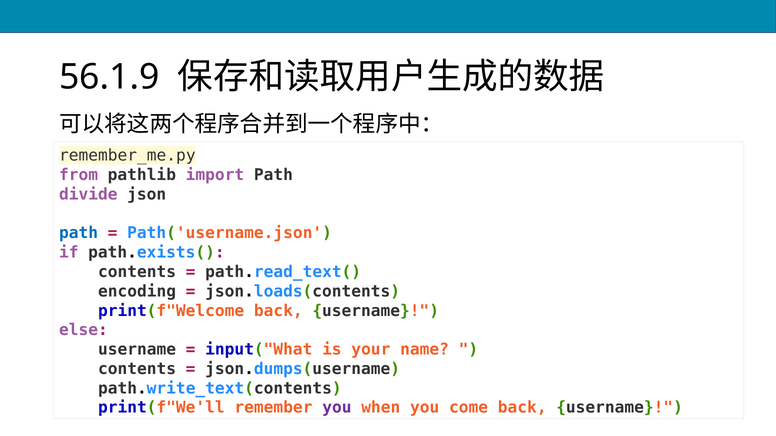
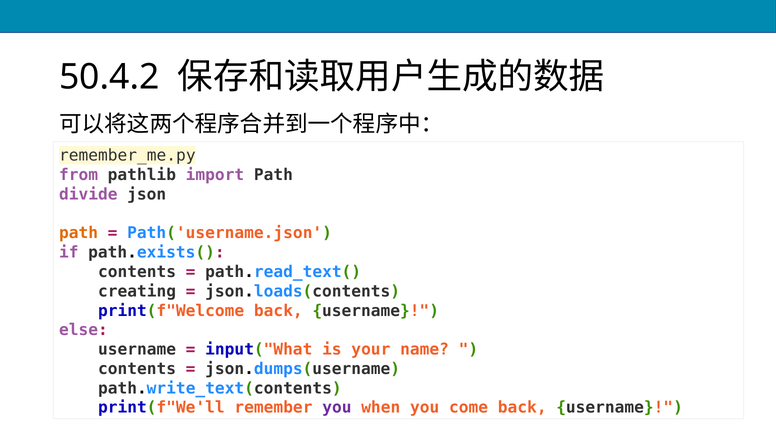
56.1.9: 56.1.9 -> 50.4.2 (109, 77)
path colour: blue -> orange (79, 233)
encoding: encoding -> creating (137, 292)
